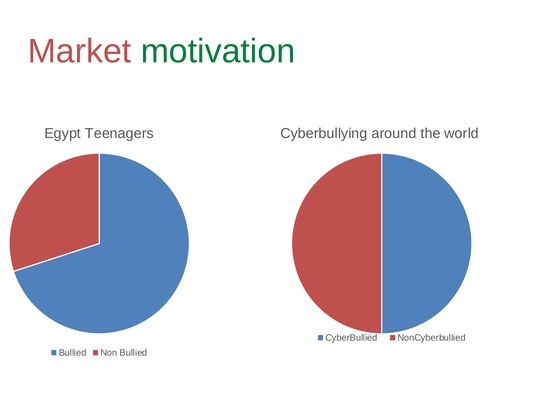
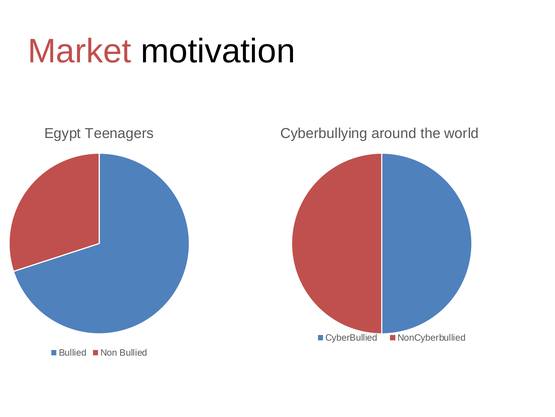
motivation colour: green -> black (218, 51)
